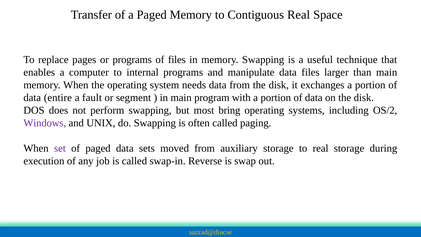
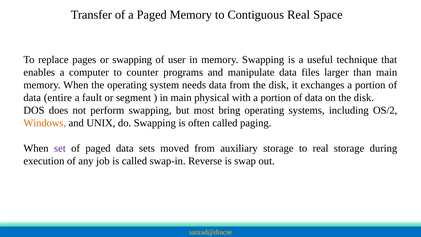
or programs: programs -> swapping (132, 60)
of files: files -> user (177, 60)
internal: internal -> counter (143, 72)
program: program -> physical (212, 98)
Windows colour: purple -> orange (45, 123)
